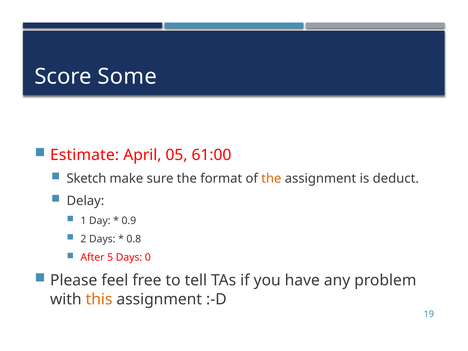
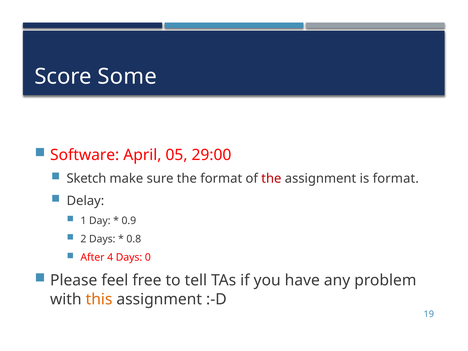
Estimate: Estimate -> Software (85, 155)
61:00: 61:00 -> 29:00 (211, 155)
the colour: orange -> red (271, 179)
is deduct: deduct -> format (396, 179)
5: 5 -> 4 (110, 258)
